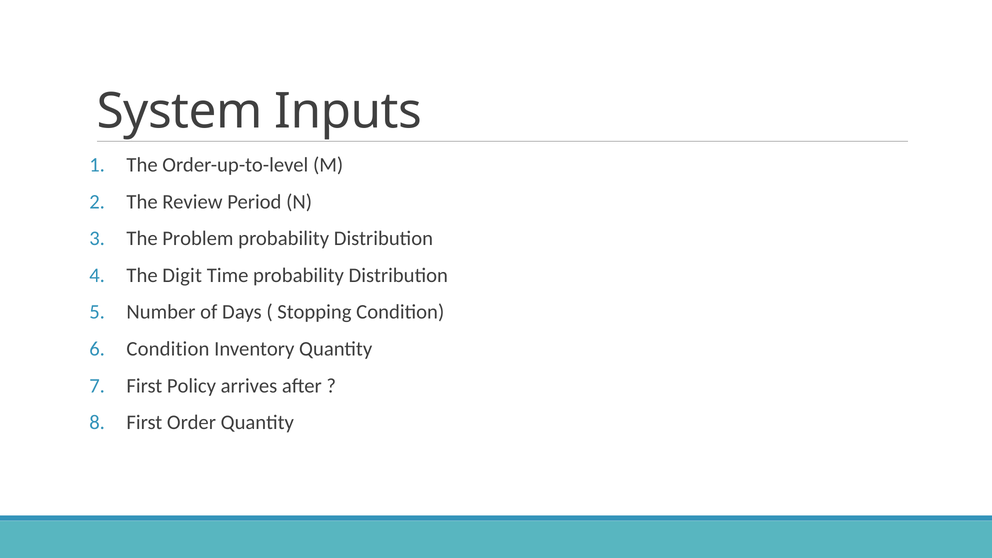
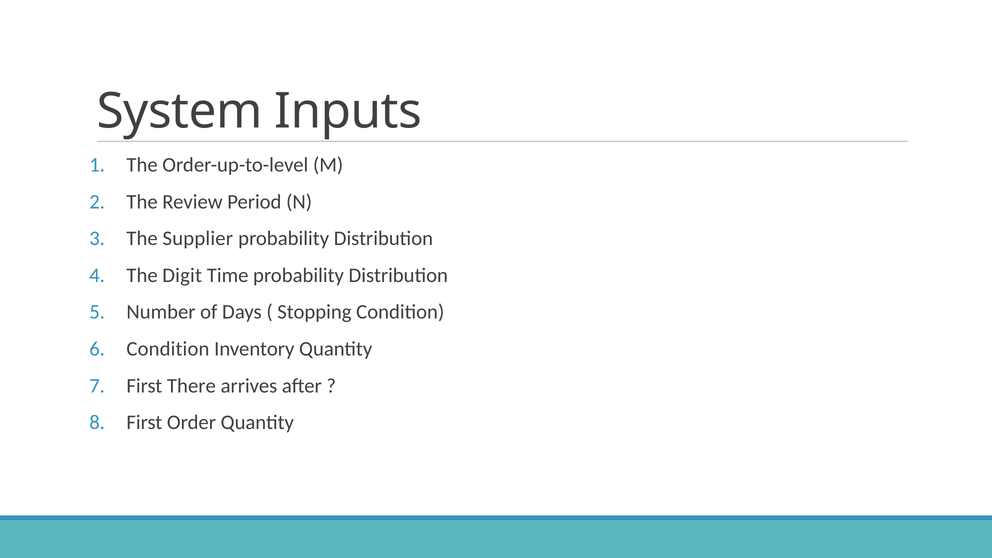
Problem: Problem -> Supplier (198, 239)
Policy: Policy -> There (191, 386)
